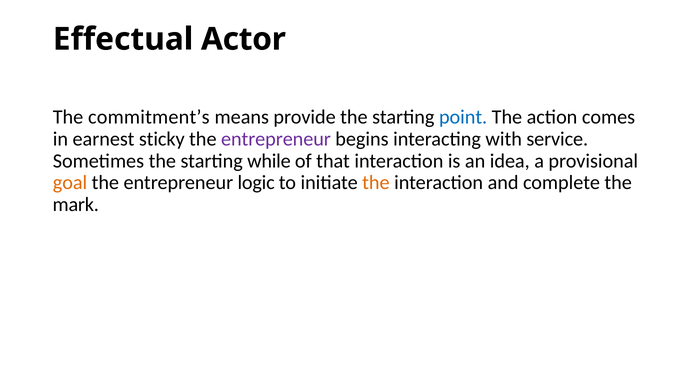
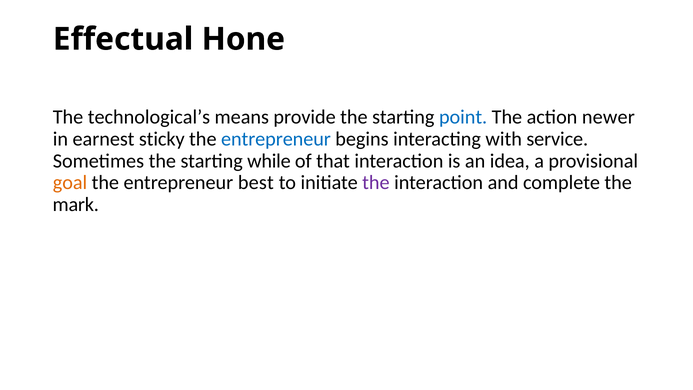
Actor: Actor -> Hone (243, 39)
commitment’s: commitment’s -> technological’s (149, 117)
comes: comes -> newer (608, 117)
entrepreneur colour: purple -> blue (276, 139)
logic: logic -> best (256, 183)
the colour: orange -> purple (376, 183)
